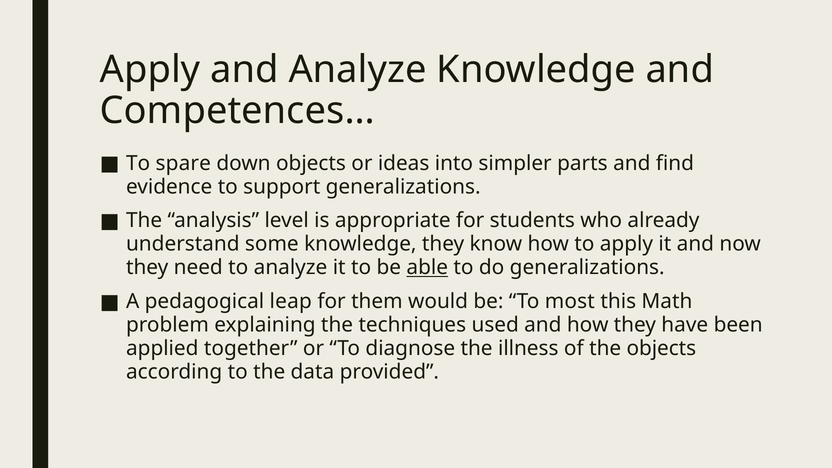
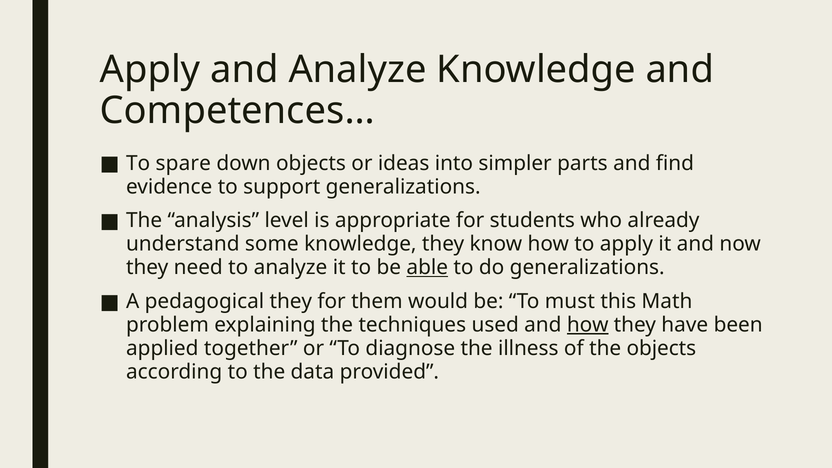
pedagogical leap: leap -> they (291, 301)
most: most -> must (570, 301)
how underline: none -> present (588, 325)
